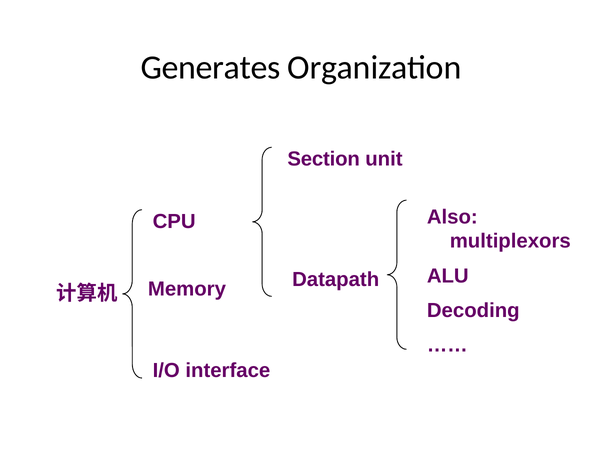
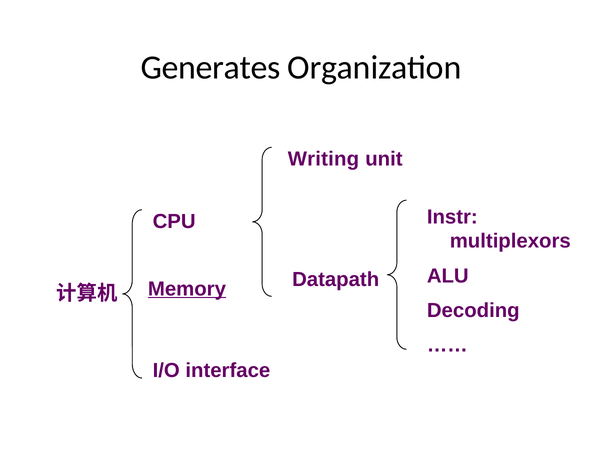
Section: Section -> Writing (323, 159)
Also: Also -> Instr (452, 217)
Memory underline: none -> present (187, 289)
